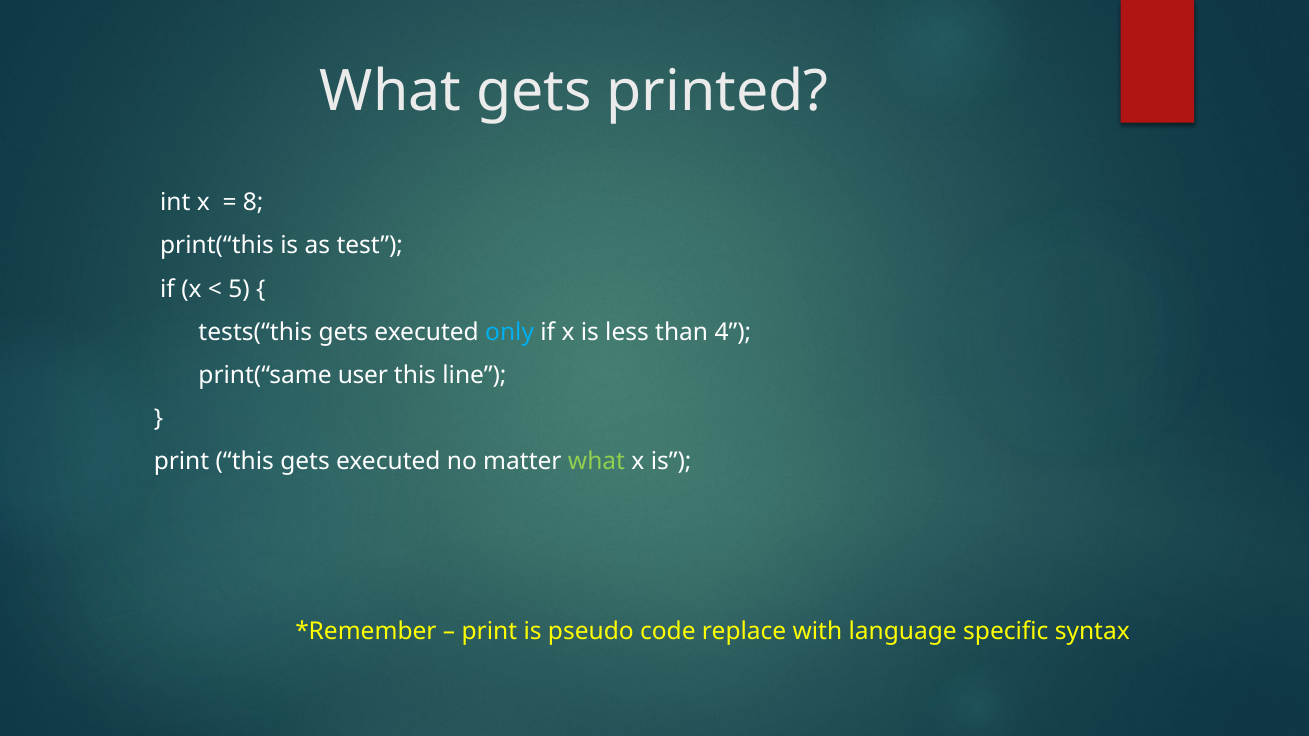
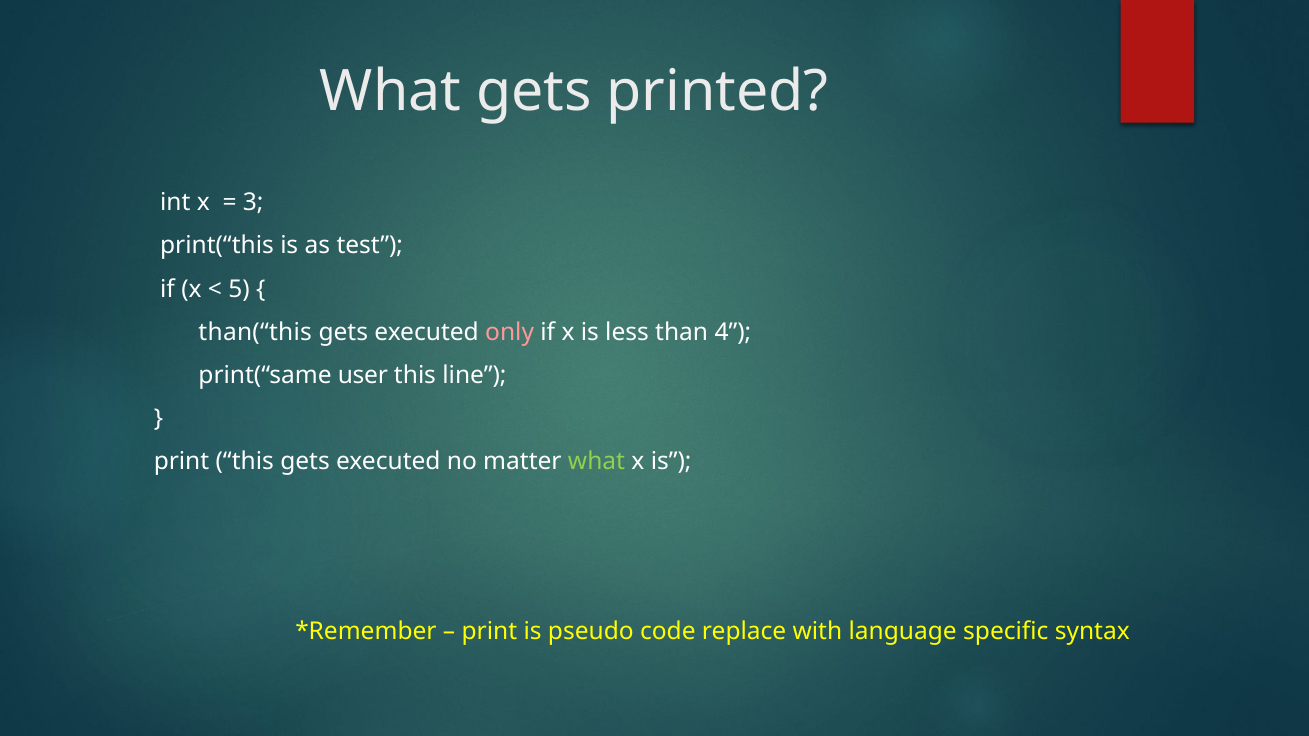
8: 8 -> 3 (253, 203)
tests(“this: tests(“this -> than(“this (255, 332)
only colour: light blue -> pink (510, 332)
